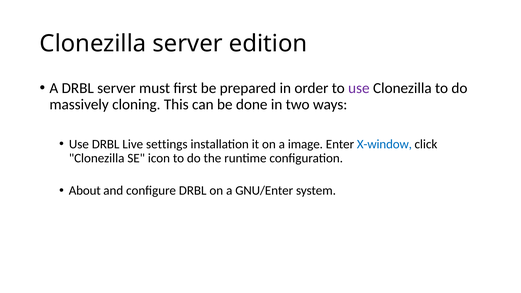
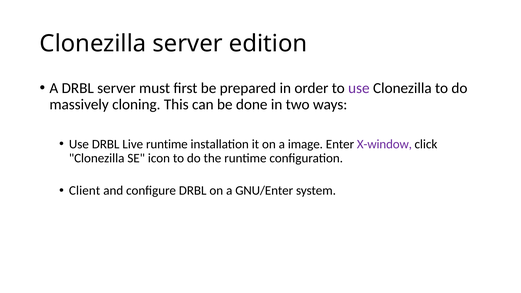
Live settings: settings -> runtime (167, 144)
X-window colour: blue -> purple (384, 144)
About: About -> Client (85, 191)
